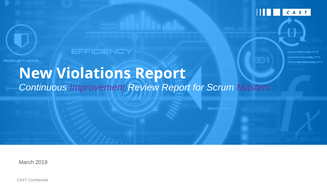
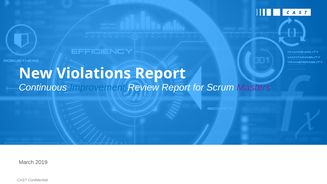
Improvement colour: purple -> blue (97, 87)
